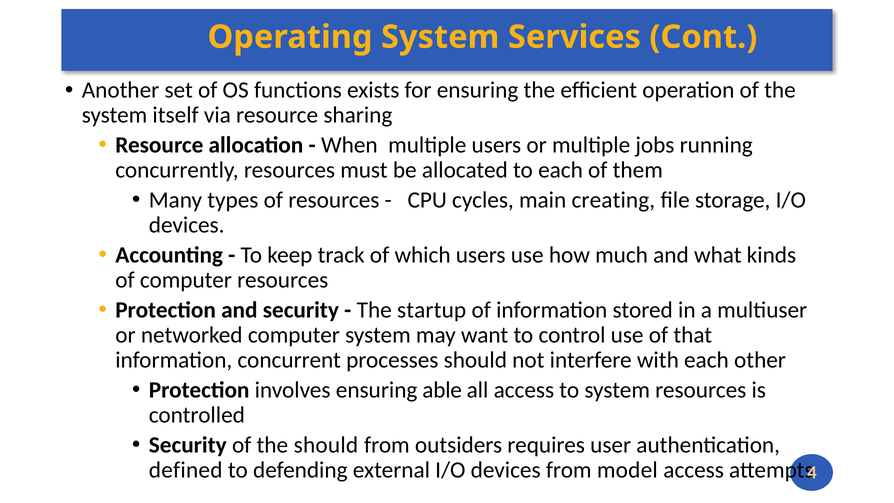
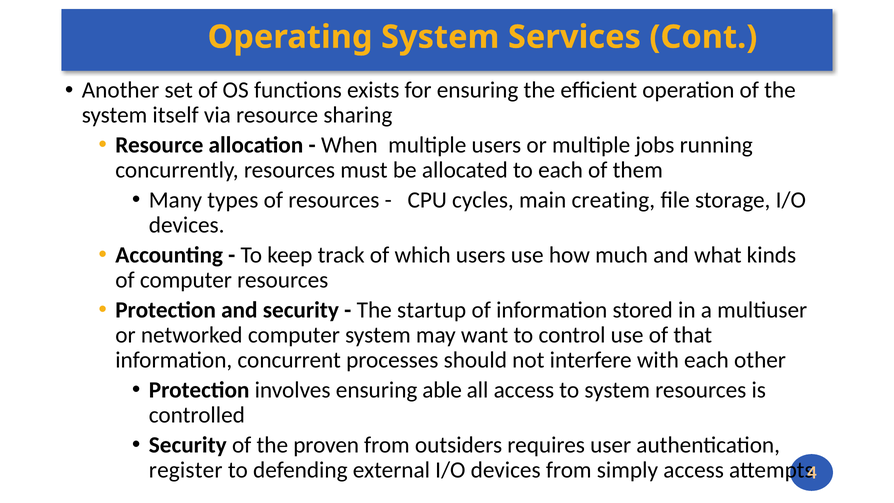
the should: should -> proven (326, 445)
defined: defined -> register (186, 470)
model: model -> simply (627, 470)
